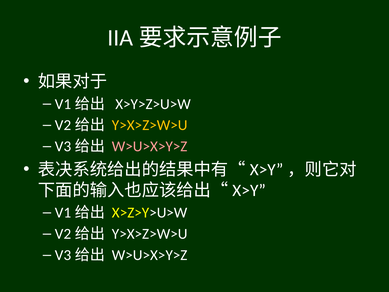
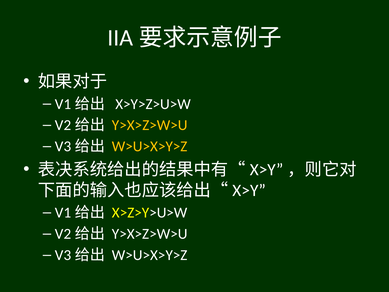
W>U>X>Y>Z colour: pink -> yellow (150, 146)
